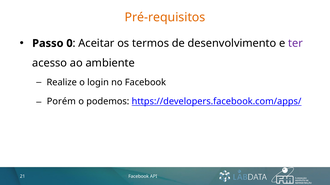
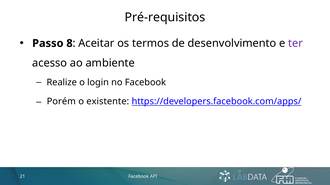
Pré-requisitos colour: orange -> black (165, 17)
0: 0 -> 8 (69, 43)
podemos: podemos -> existente (108, 102)
